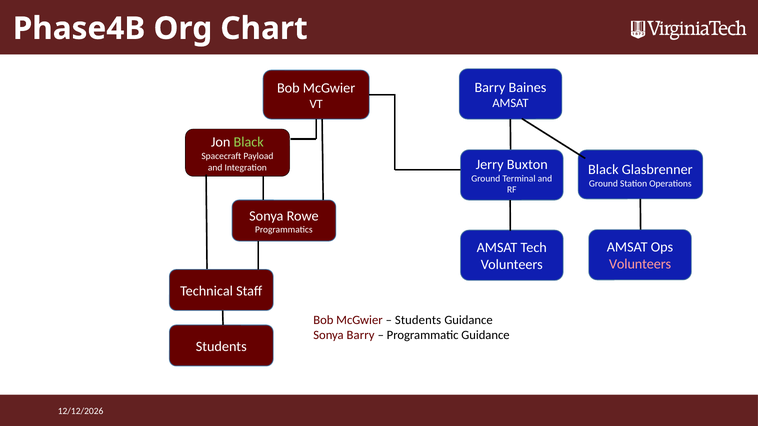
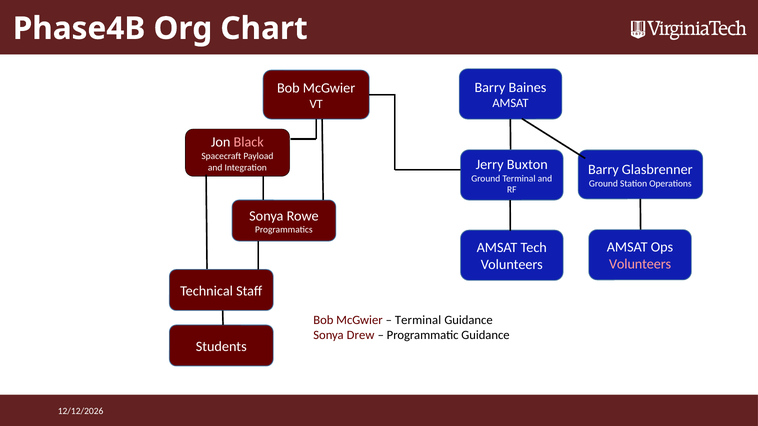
Black colour: light green -> pink (249, 142)
Black: Black -> Barry (603, 170)
Students: Students -> Terminal (418, 320)
Sonya Barry: Barry -> Drew (361, 336)
